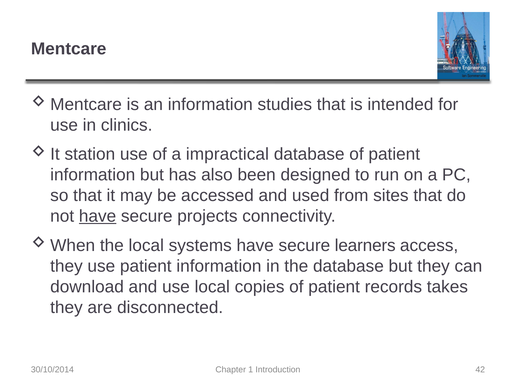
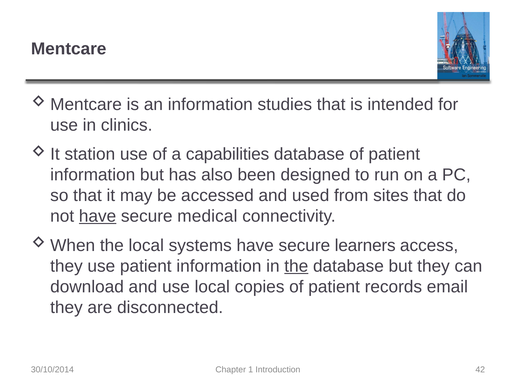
impractical: impractical -> capabilities (228, 154)
projects: projects -> medical (207, 216)
the underline: none -> present (296, 266)
takes: takes -> email (447, 287)
